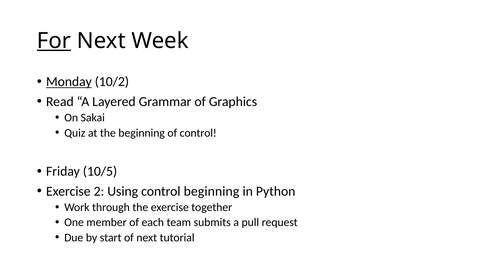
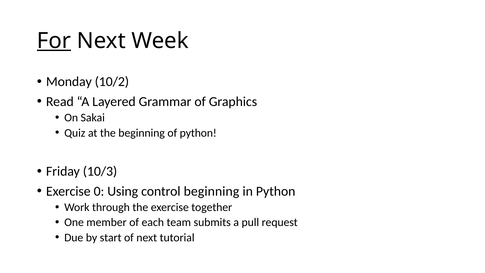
Monday underline: present -> none (69, 82)
of control: control -> python (198, 133)
10/5: 10/5 -> 10/3 (100, 171)
2: 2 -> 0 (99, 191)
